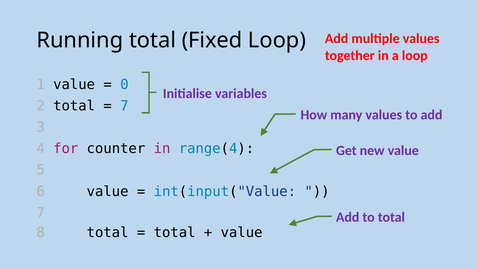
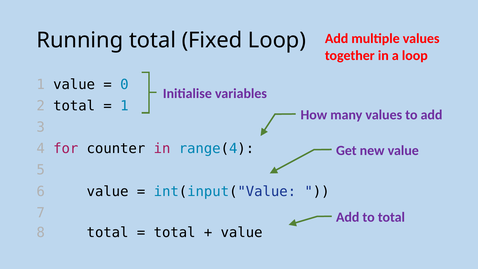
7: 7 -> 1 (124, 106)
